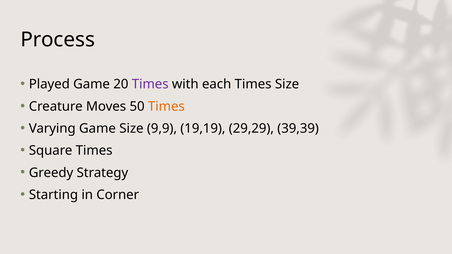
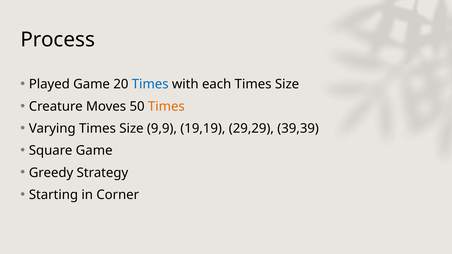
Times colour: purple -> blue (150, 84)
Varying Game: Game -> Times (97, 129)
Square Times: Times -> Game (94, 151)
